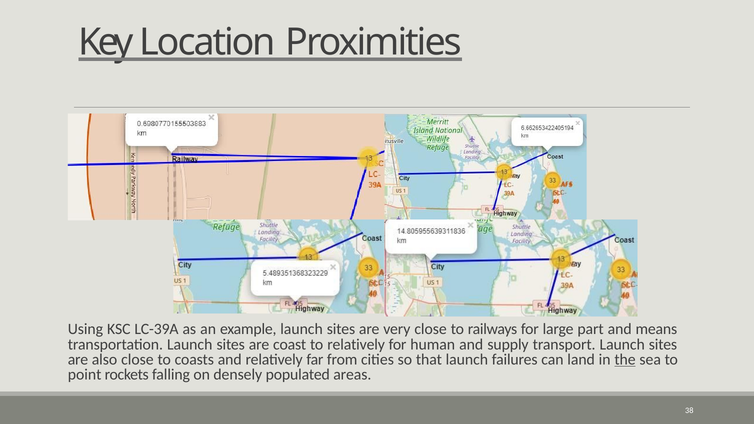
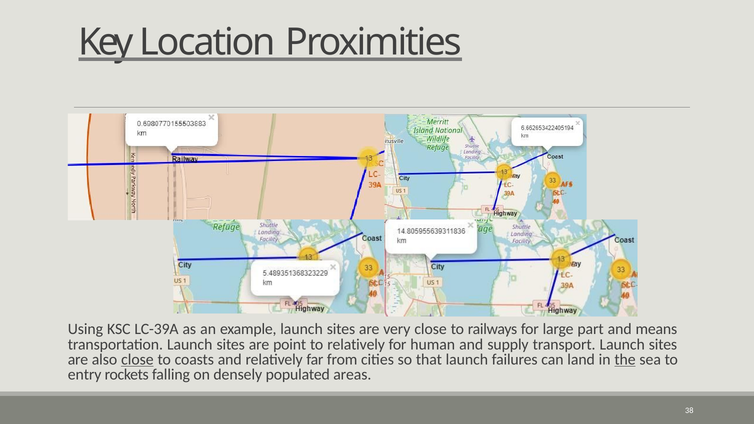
coast: coast -> point (290, 344)
close underline: none -> present (137, 360)
point: point -> entry (85, 375)
